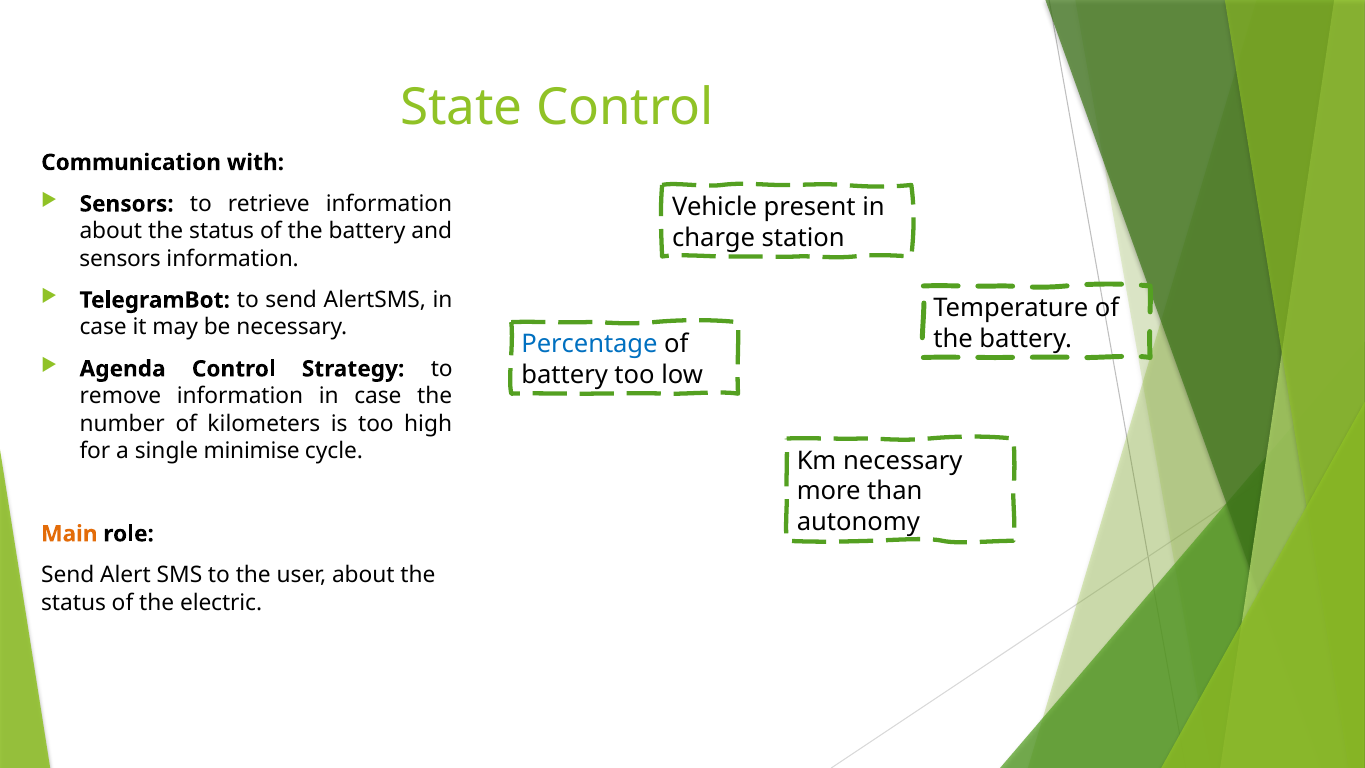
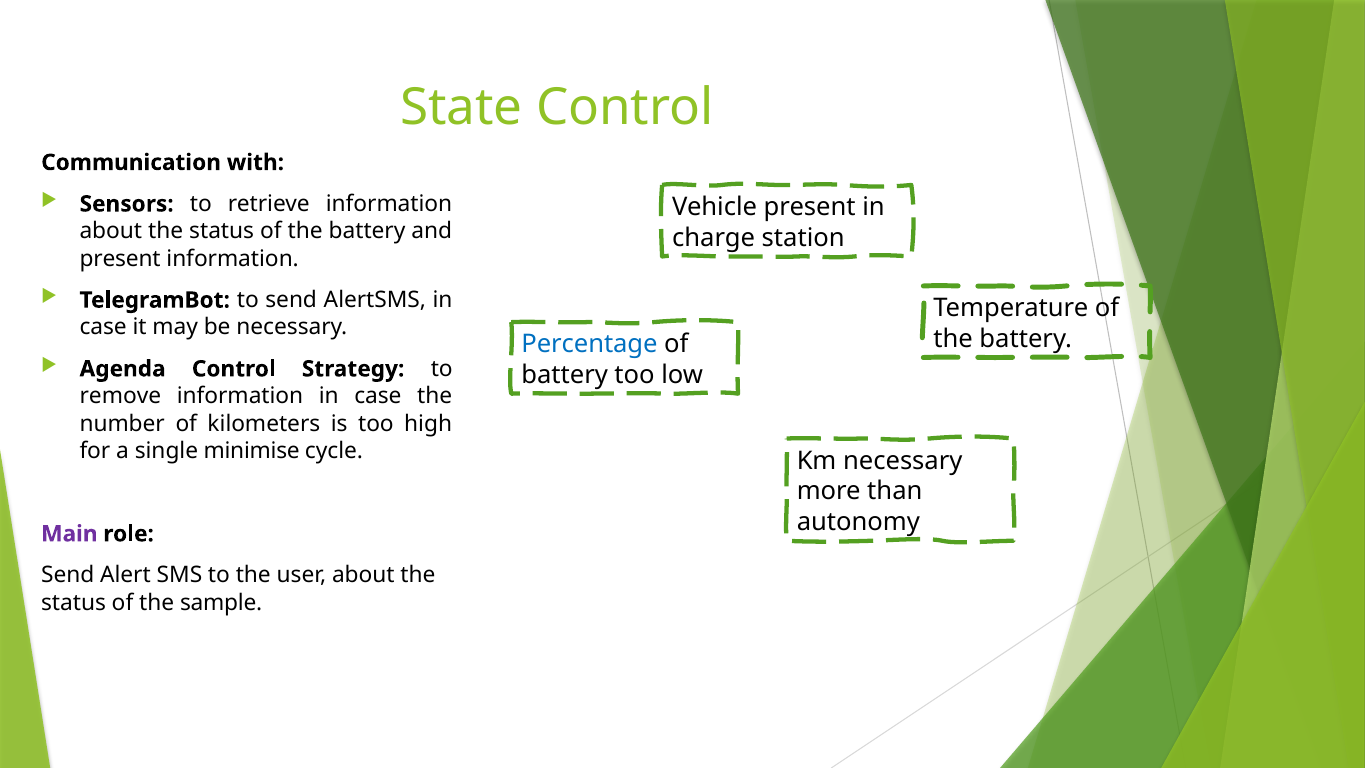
sensors: sensors -> present (120, 259)
Main colour: orange -> purple (69, 534)
electric: electric -> sample (221, 603)
